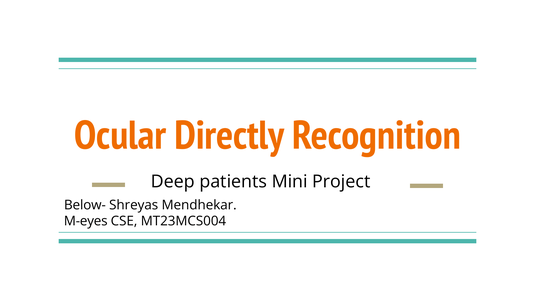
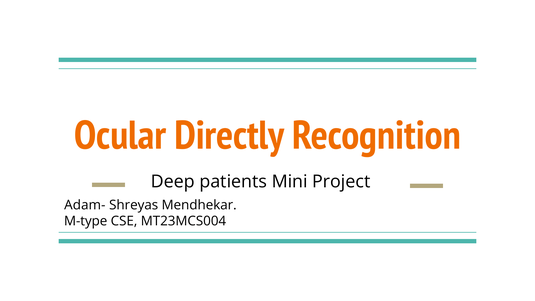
Below-: Below- -> Adam- (85, 205)
M-eyes: M-eyes -> M-type (86, 221)
